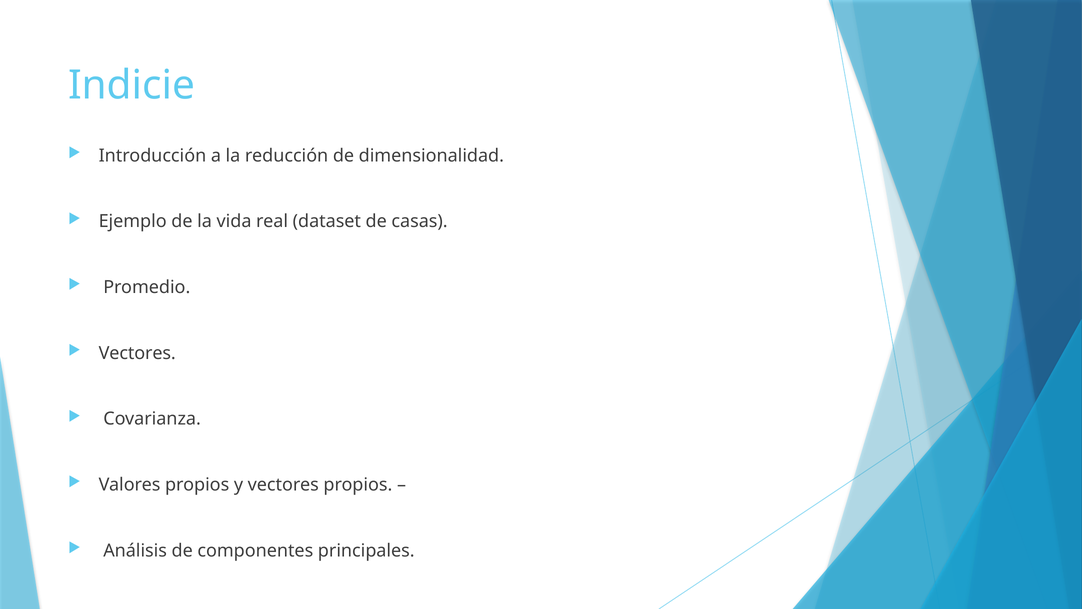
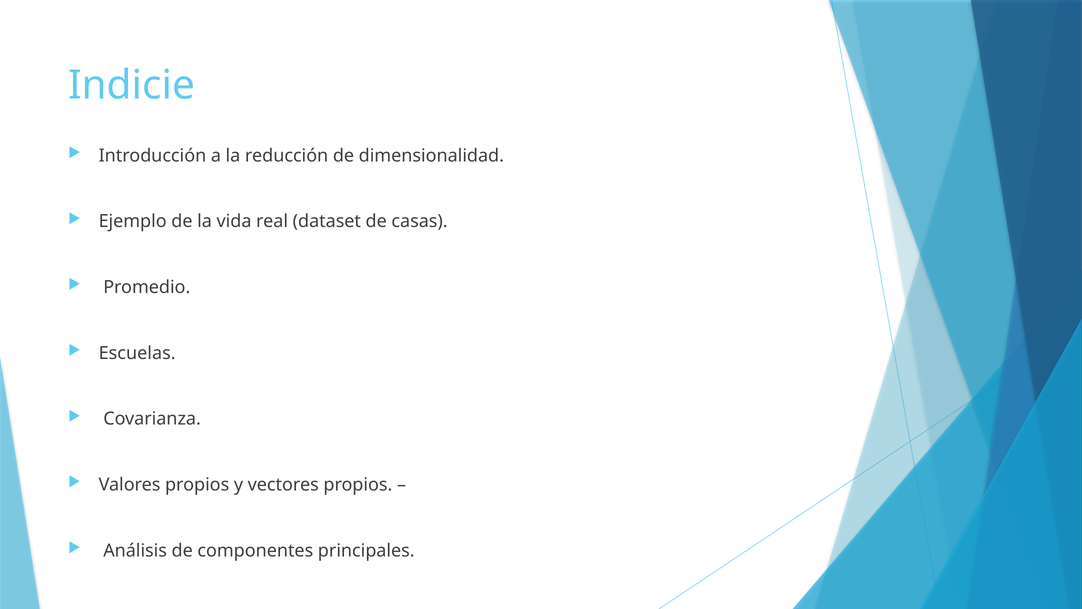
Vectores: Vectores -> Escuelas (137, 353)
